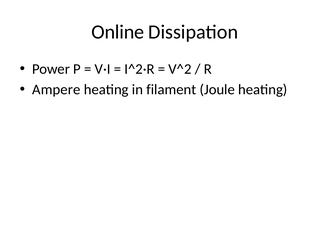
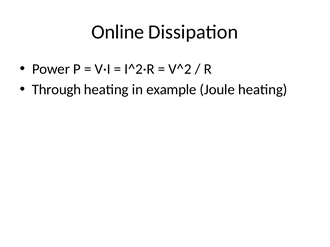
Ampere: Ampere -> Through (56, 90)
filament: filament -> example (171, 90)
